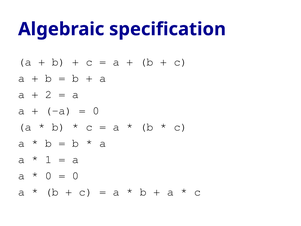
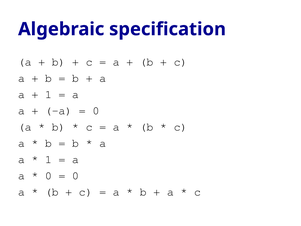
2: 2 -> 1 (49, 94)
